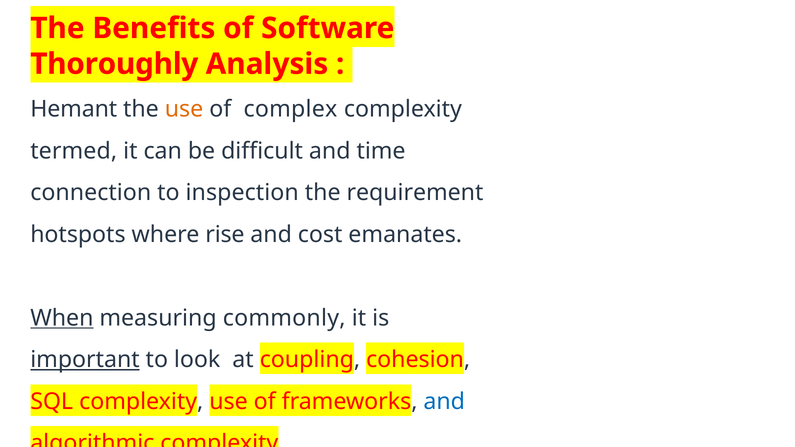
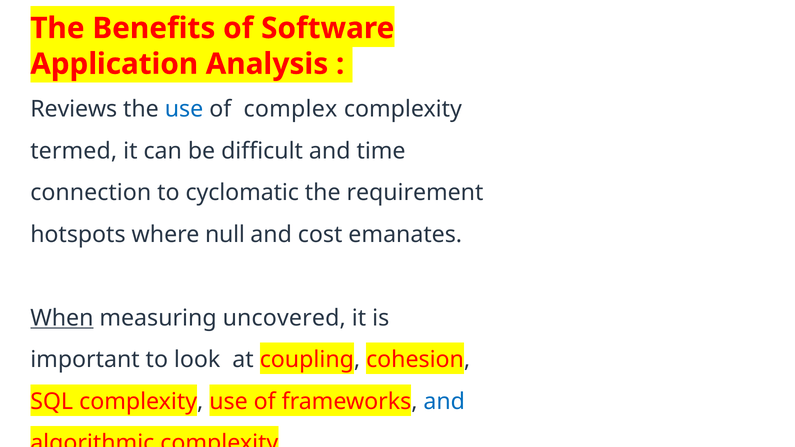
Thoroughly: Thoroughly -> Application (114, 64)
Hemant: Hemant -> Reviews (74, 109)
use colour: orange -> blue (184, 109)
inspection: inspection -> cyclomatic (242, 193)
rise: rise -> null (225, 235)
commonly: commonly -> uncovered (284, 318)
important underline: present -> none (85, 360)
